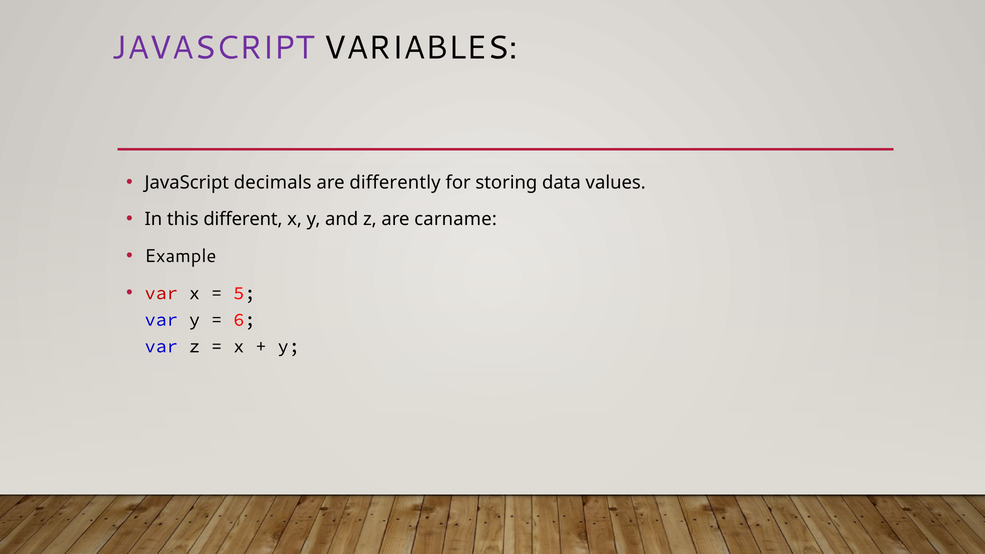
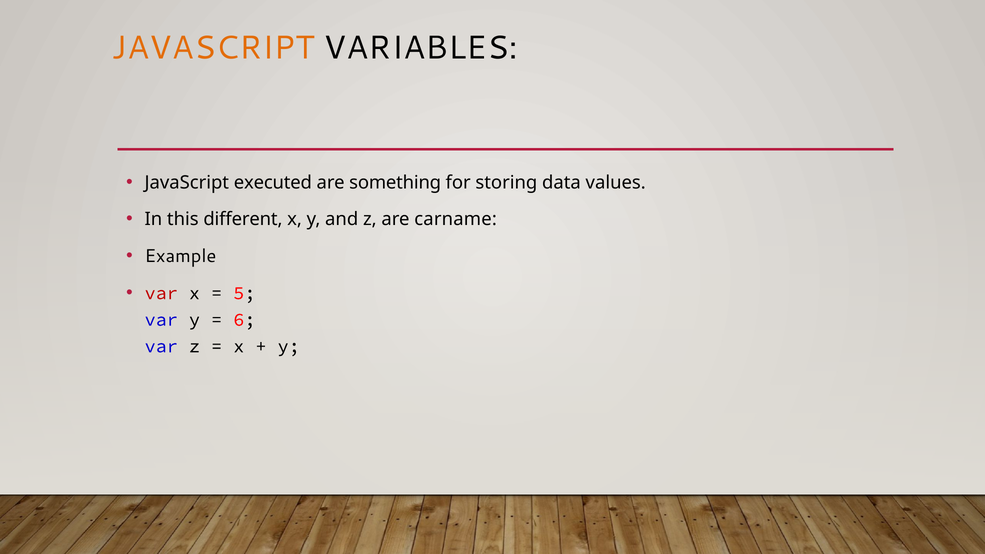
JAVASCRIPT colour: purple -> orange (213, 48)
decimals: decimals -> executed (273, 183)
differently: differently -> something (395, 183)
